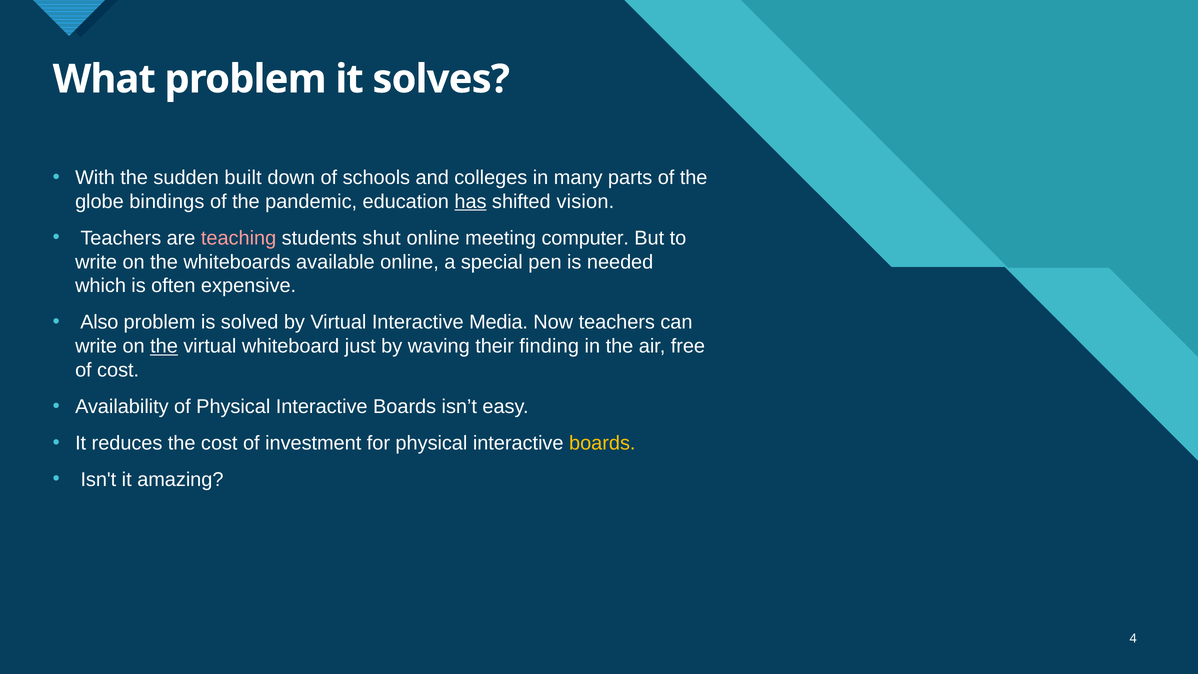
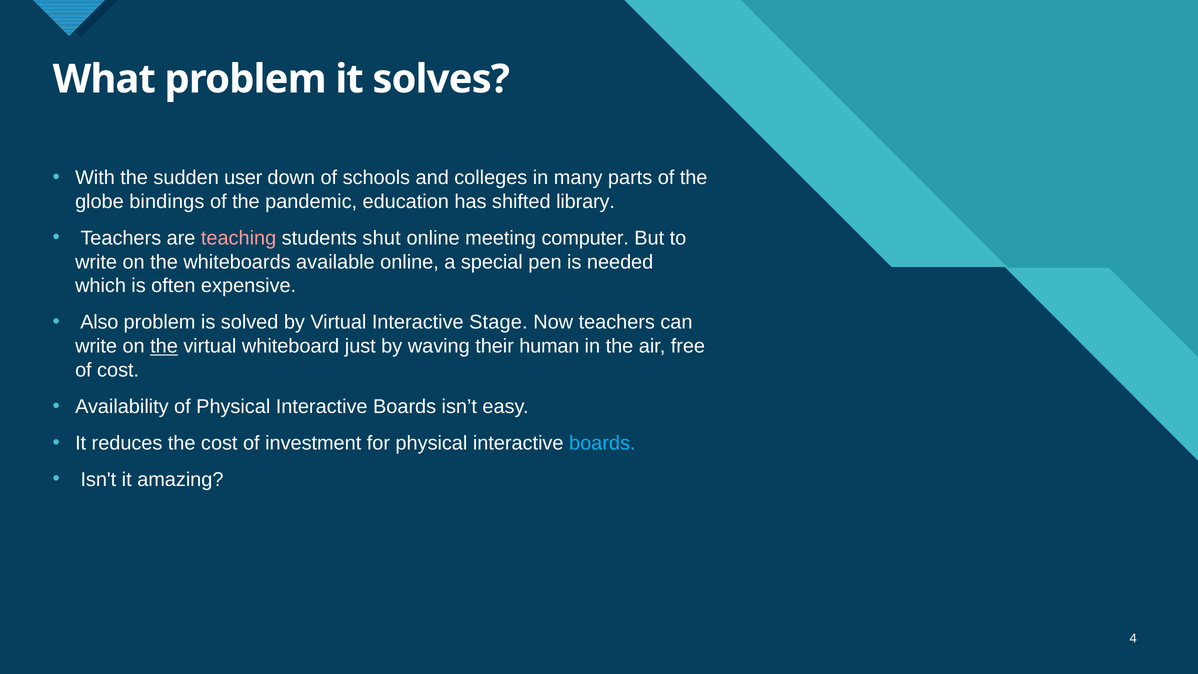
built: built -> user (243, 178)
has underline: present -> none (471, 202)
vision: vision -> library (586, 202)
Media: Media -> Stage (498, 322)
finding: finding -> human (549, 346)
boards colour: yellow -> light blue (602, 443)
